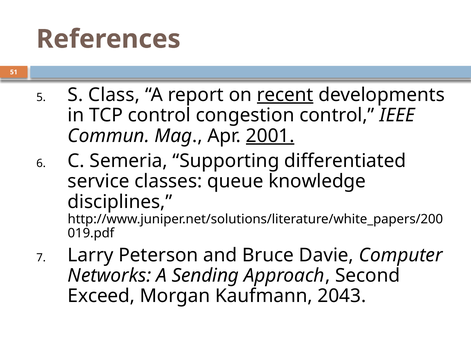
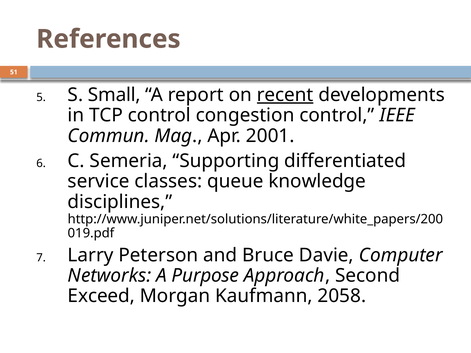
Class: Class -> Small (114, 95)
2001 underline: present -> none (270, 136)
Sending: Sending -> Purpose (205, 276)
2043: 2043 -> 2058 (342, 296)
